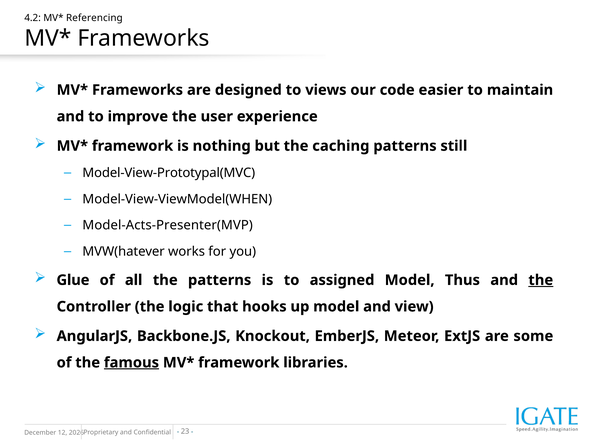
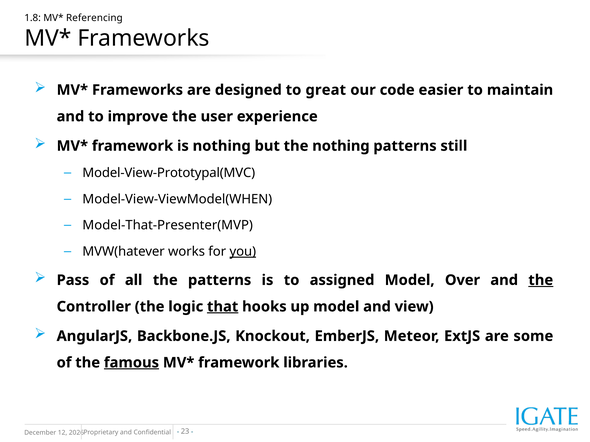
4.2: 4.2 -> 1.8 (33, 18)
views: views -> great (326, 90)
the caching: caching -> nothing (341, 146)
Model-Acts-Presenter(MVP: Model-Acts-Presenter(MVP -> Model-That-Presenter(MVP (168, 226)
you underline: none -> present (243, 252)
Glue: Glue -> Pass (73, 280)
Thus: Thus -> Over (462, 280)
that underline: none -> present (223, 307)
